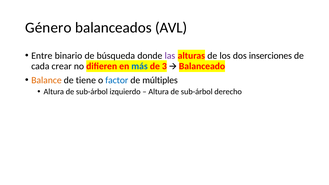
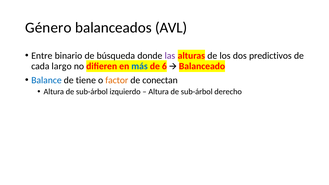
inserciones: inserciones -> predictivos (270, 56)
crear: crear -> largo (62, 66)
3: 3 -> 6 (164, 66)
Balance colour: orange -> blue (46, 80)
factor colour: blue -> orange (117, 80)
múltiples: múltiples -> conectan (160, 80)
